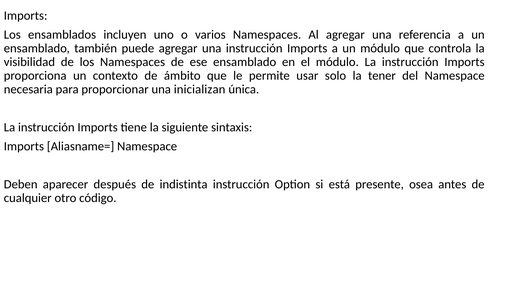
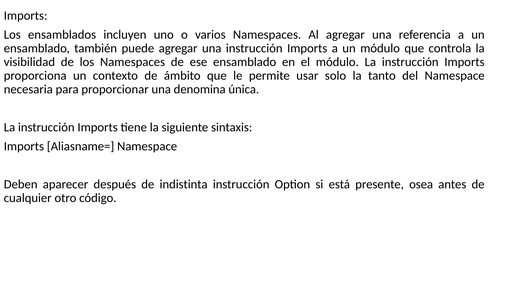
tener: tener -> tanto (382, 76)
inicializan: inicializan -> denomina (200, 89)
